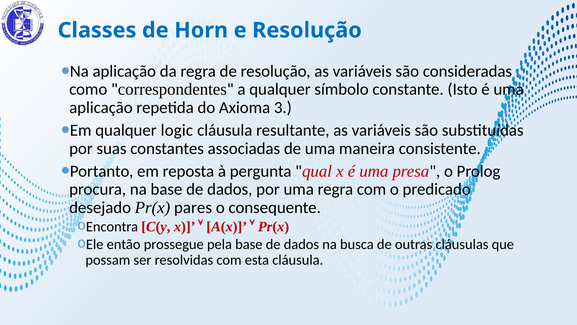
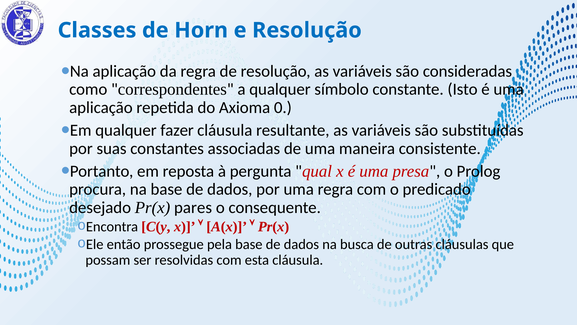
3: 3 -> 0 (283, 107)
logic: logic -> fazer (177, 130)
